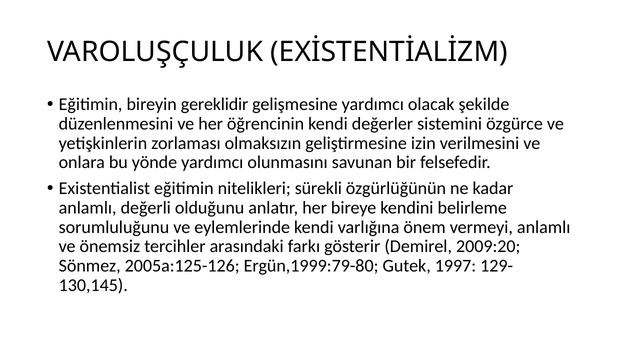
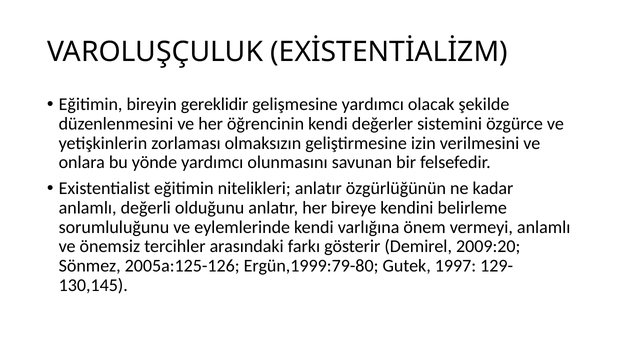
nitelikleri sürekli: sürekli -> anlatır (318, 189)
